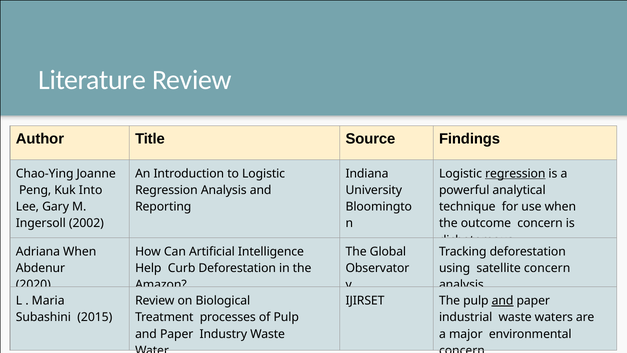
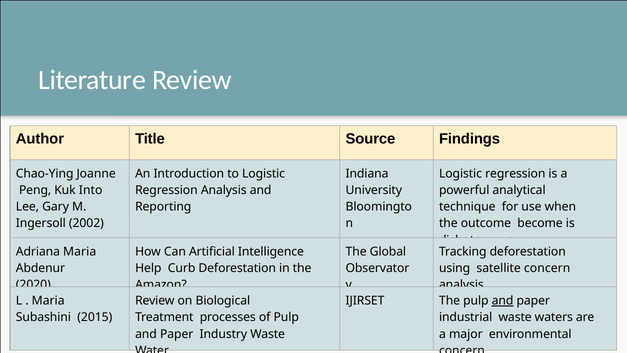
regression underline: present -> none (515, 173)
outcome concern: concern -> become (540, 223)
Adriana When: When -> Maria (80, 251)
